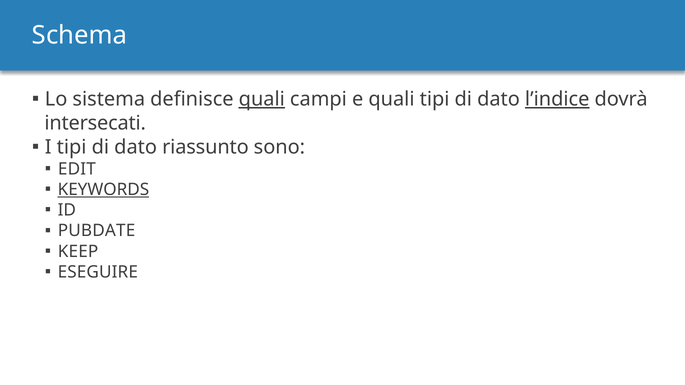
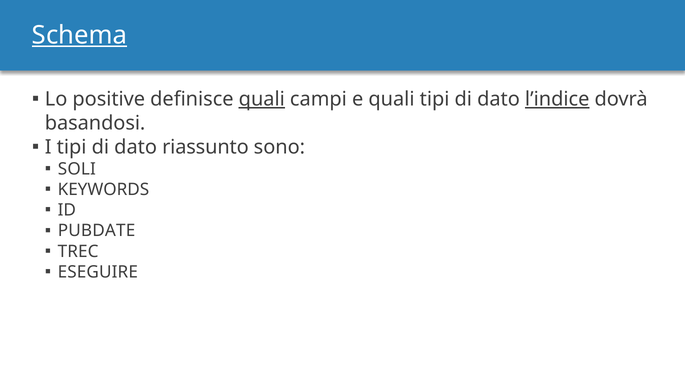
Schema underline: none -> present (80, 35)
sistema: sistema -> positive (109, 99)
intersecati: intersecati -> basandosi (95, 123)
EDIT: EDIT -> SOLI (77, 169)
KEYWORDS underline: present -> none (103, 190)
KEEP: KEEP -> TREC (78, 252)
